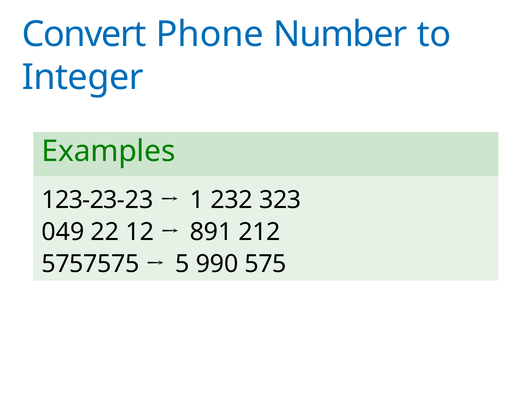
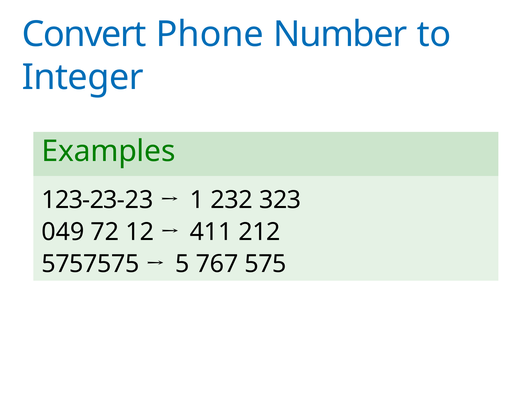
22: 22 -> 72 (105, 232)
891: 891 -> 411 (211, 232)
990: 990 -> 767 (217, 264)
